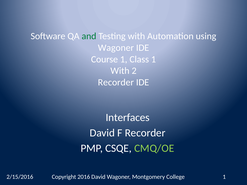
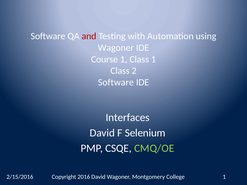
and colour: green -> red (89, 36)
With: With -> Class (120, 71)
Recorder: Recorder -> Software (116, 82)
F Recorder: Recorder -> Selenium (145, 133)
